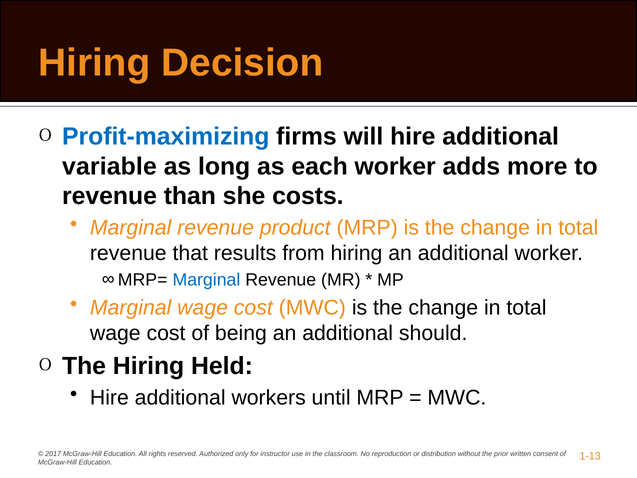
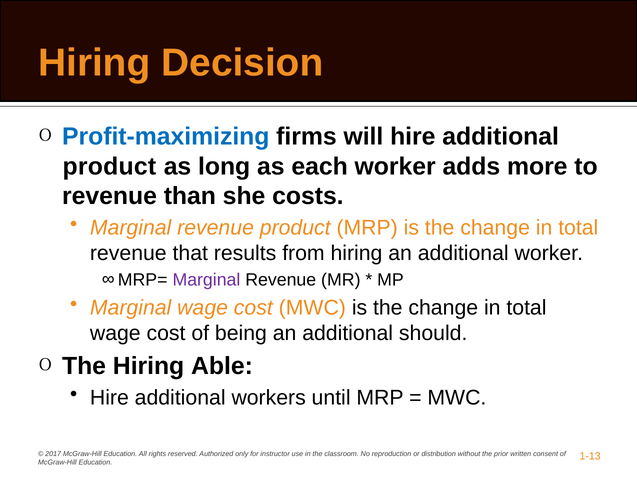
variable: variable -> product (109, 166)
Marginal colour: blue -> purple (206, 280)
Held: Held -> Able (222, 366)
